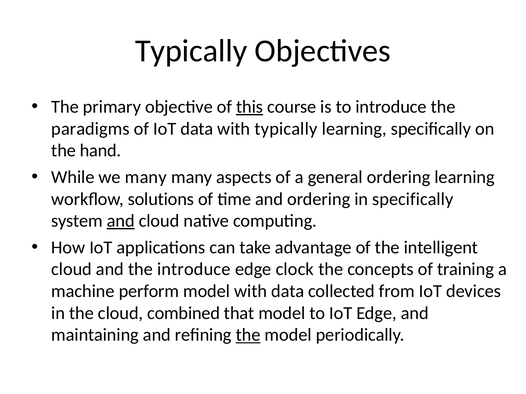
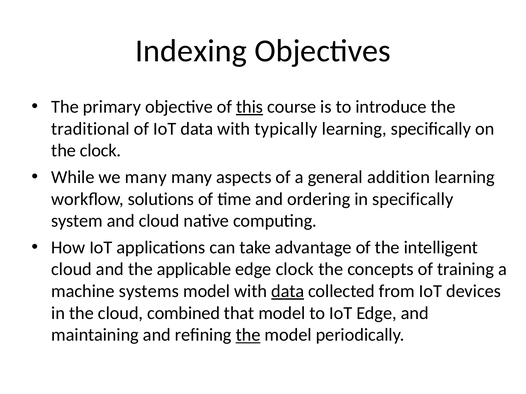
Typically: Typically -> Indexing (191, 51)
paradigms: paradigms -> traditional (91, 129)
the hand: hand -> clock (101, 151)
general ordering: ordering -> addition (399, 177)
and underline: present -> none (121, 221)
the introduce: introduce -> applicable (194, 270)
perform: perform -> systems (149, 292)
data underline: none -> present (288, 292)
